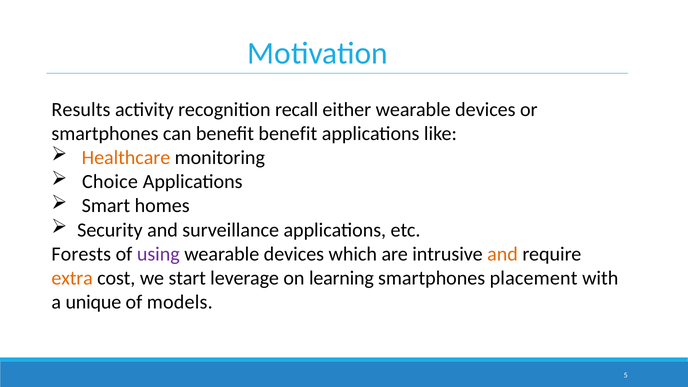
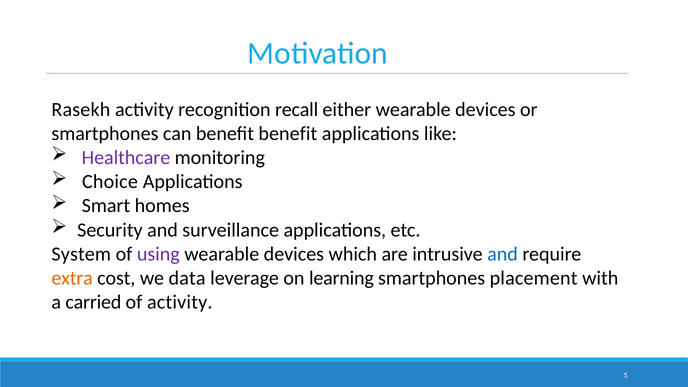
Results: Results -> Rasekh (81, 109)
Healthcare colour: orange -> purple (126, 158)
Forests: Forests -> System (81, 254)
and colour: orange -> blue (503, 254)
start: start -> data (187, 278)
unique: unique -> carried (93, 302)
of models: models -> activity (180, 302)
